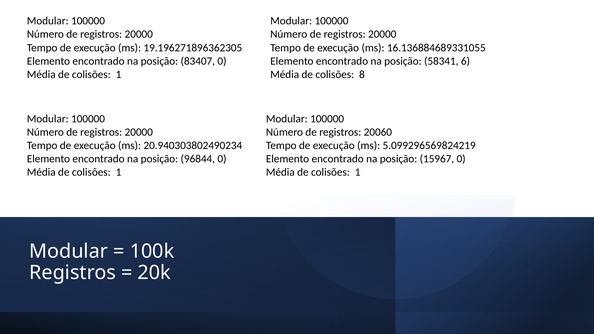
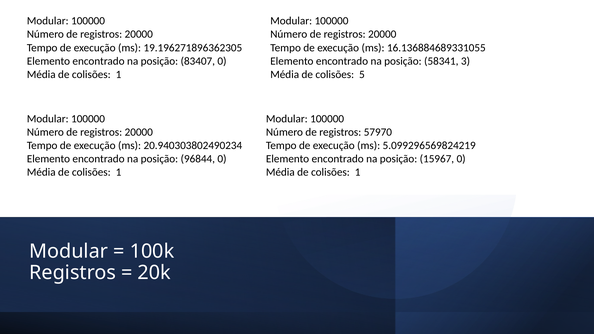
6: 6 -> 3 (465, 61)
8: 8 -> 5 (362, 74)
20060: 20060 -> 57970 (378, 132)
